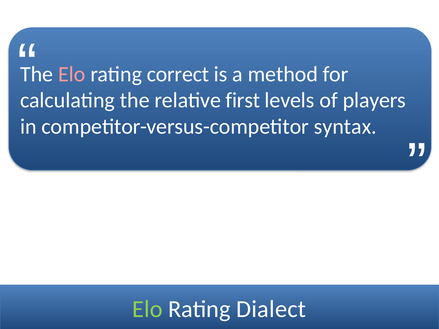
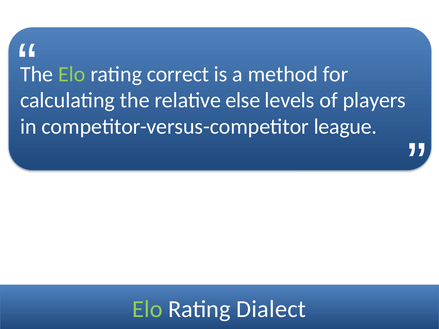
Elo colour: pink -> light green (72, 74)
first: first -> else (243, 101)
syntax: syntax -> league (345, 127)
